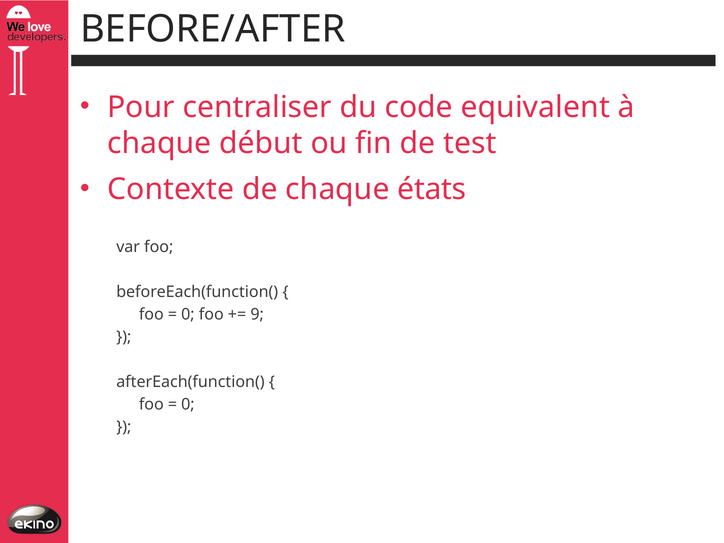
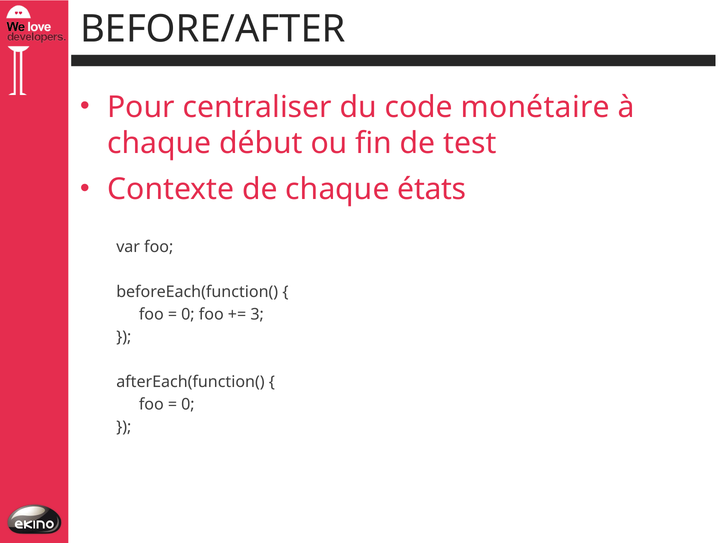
equivalent: equivalent -> monétaire (535, 107)
9: 9 -> 3 (257, 314)
